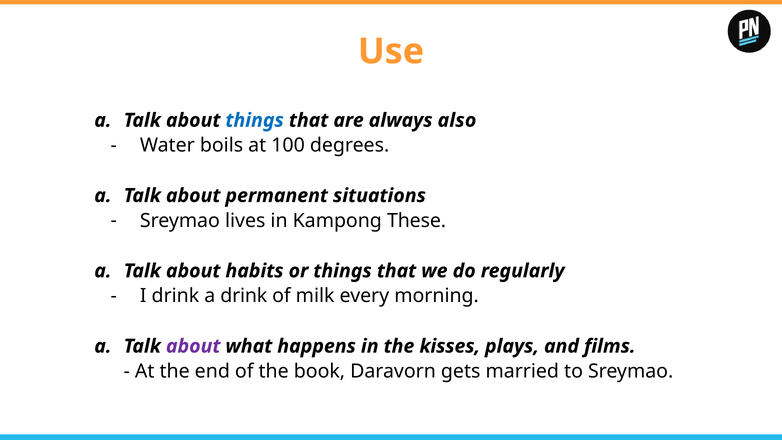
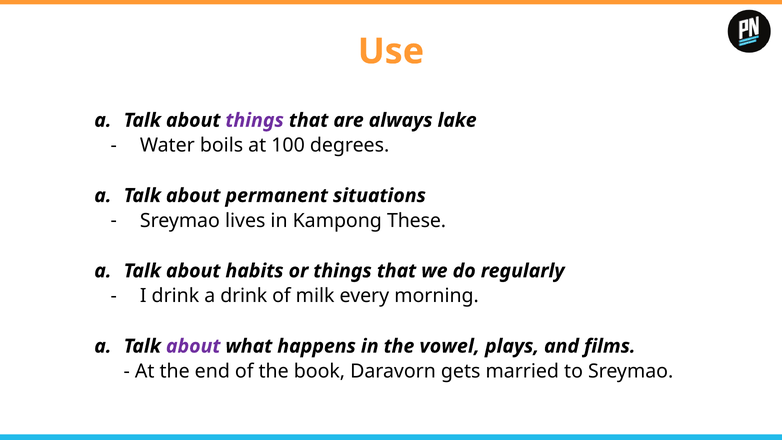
things colour: blue -> purple (255, 120)
also: also -> lake (457, 120)
kisses: kisses -> vowel (450, 346)
